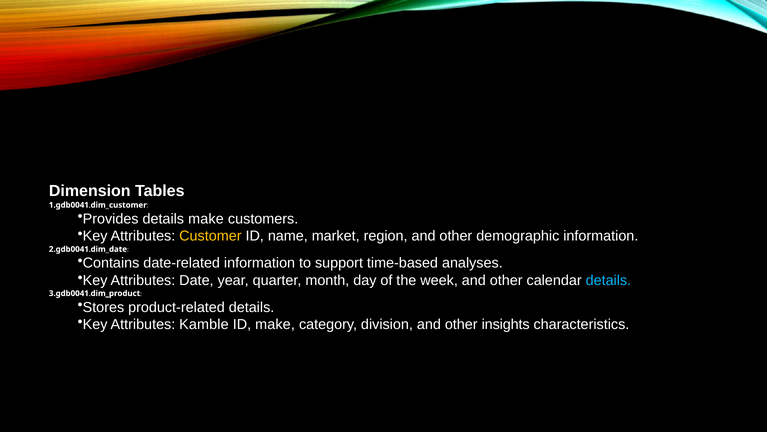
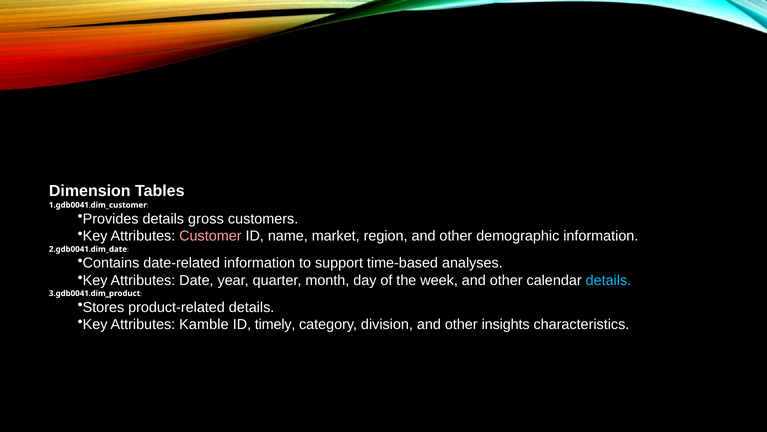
details make: make -> gross (206, 219)
Customer colour: yellow -> pink (210, 236)
ID make: make -> timely (275, 324)
